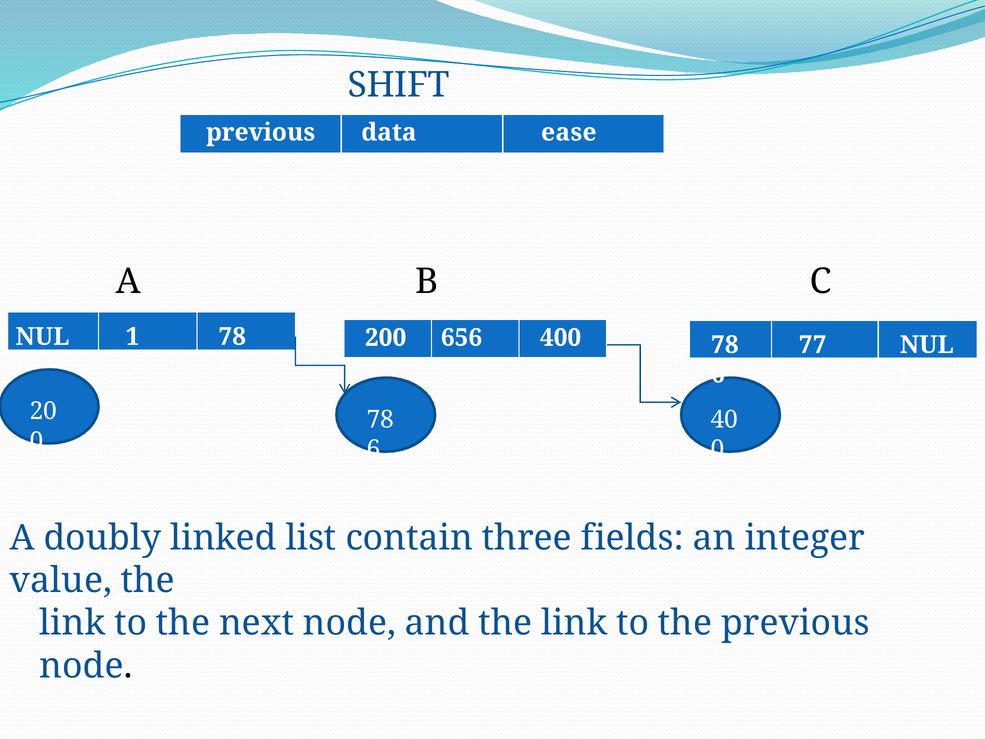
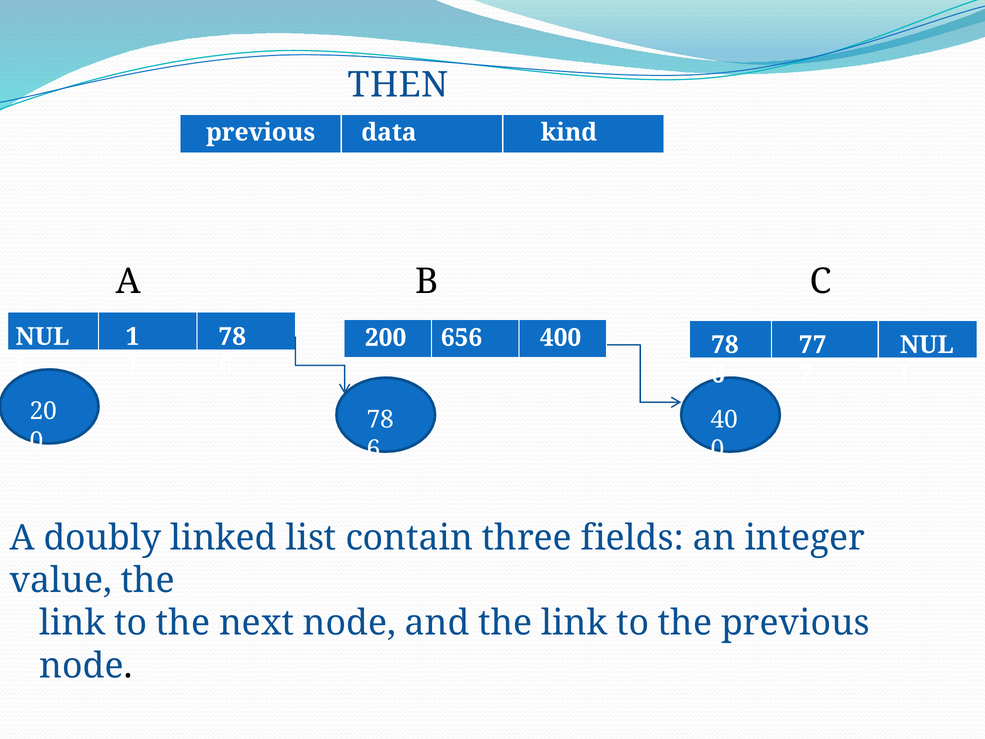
SHIFT: SHIFT -> THEN (398, 85)
ease: ease -> kind (569, 132)
